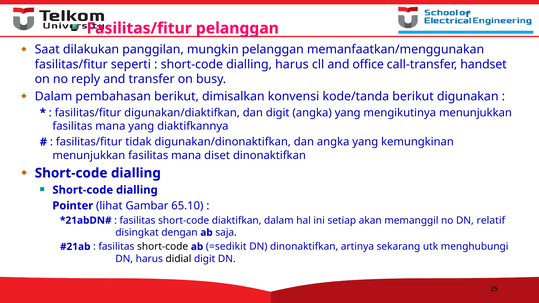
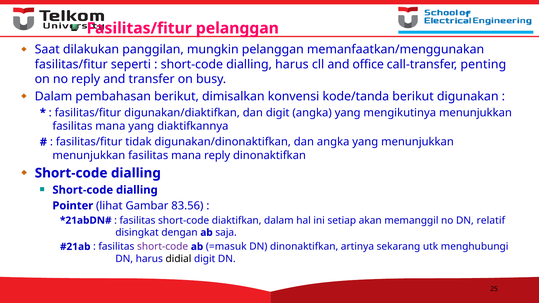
handset: handset -> penting (483, 64)
yang kemungkinan: kemungkinan -> menunjukkan (417, 142)
mana diset: diset -> reply (217, 155)
65.10: 65.10 -> 83.56 (187, 206)
short-code colour: black -> purple (163, 247)
=sedikit: =sedikit -> =masuk (226, 247)
